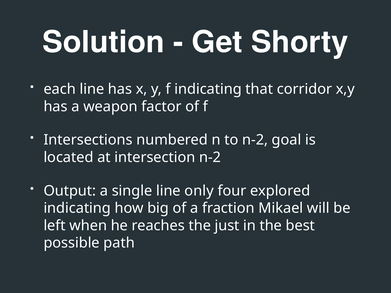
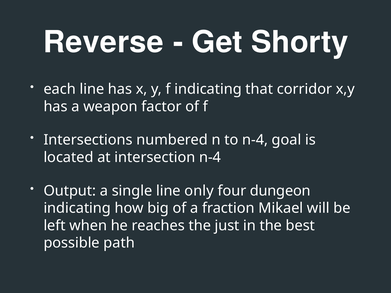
Solution: Solution -> Reverse (103, 42)
to n-2: n-2 -> n-4 (255, 140)
intersection n-2: n-2 -> n-4 (210, 157)
explored: explored -> dungeon (280, 191)
